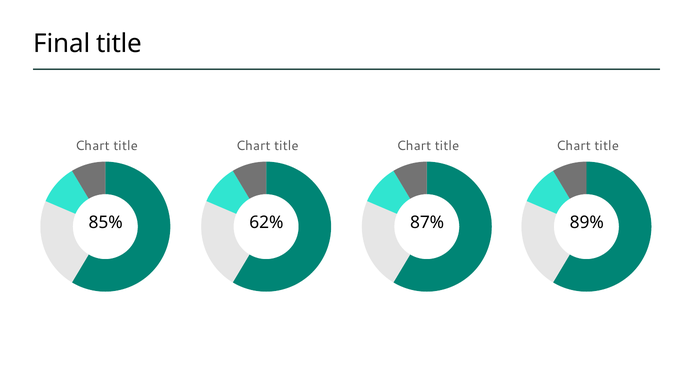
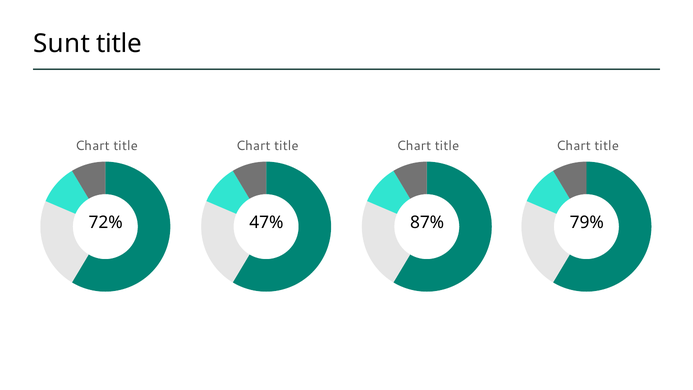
Final: Final -> Sunt (62, 44)
85%: 85% -> 72% (106, 222)
62%: 62% -> 47% (266, 222)
89%: 89% -> 79% (587, 222)
